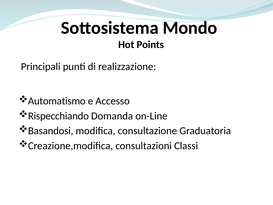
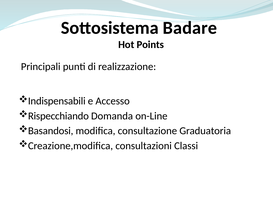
Mondo: Mondo -> Badare (190, 28)
Automatismo: Automatismo -> Indispensabili (57, 101)
